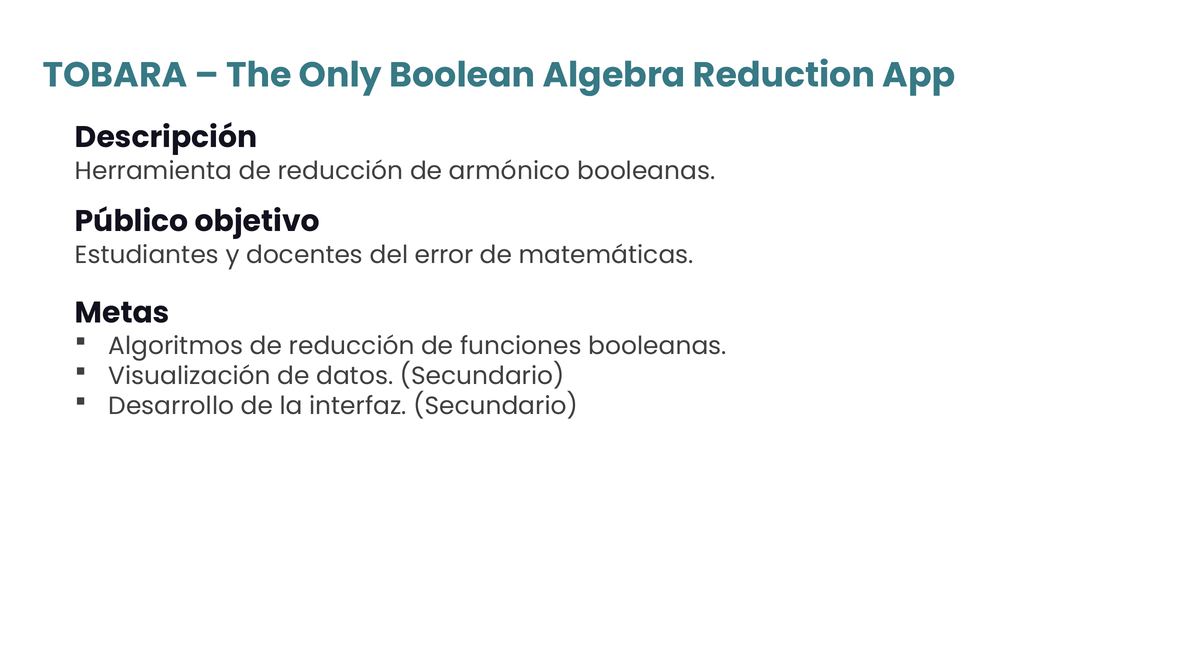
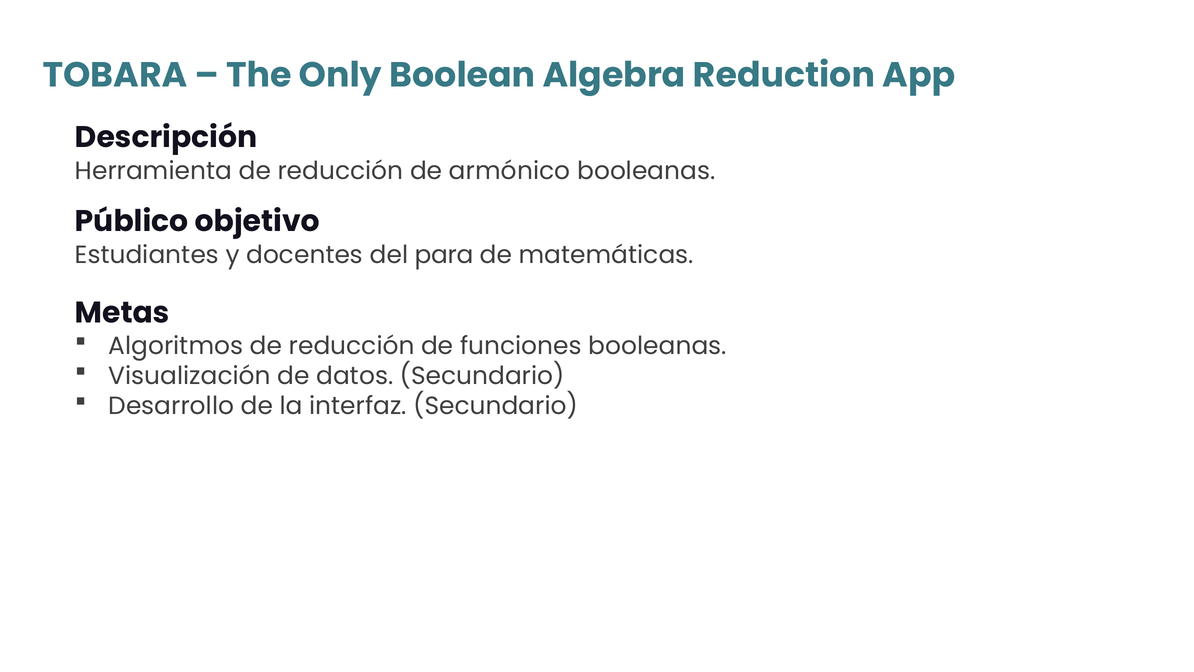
error: error -> para (444, 255)
